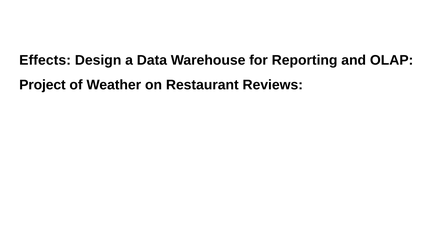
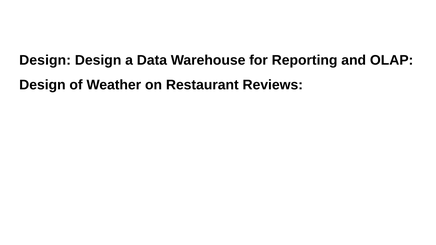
Effects: Effects -> Design (45, 60)
Project: Project -> Design (42, 85)
